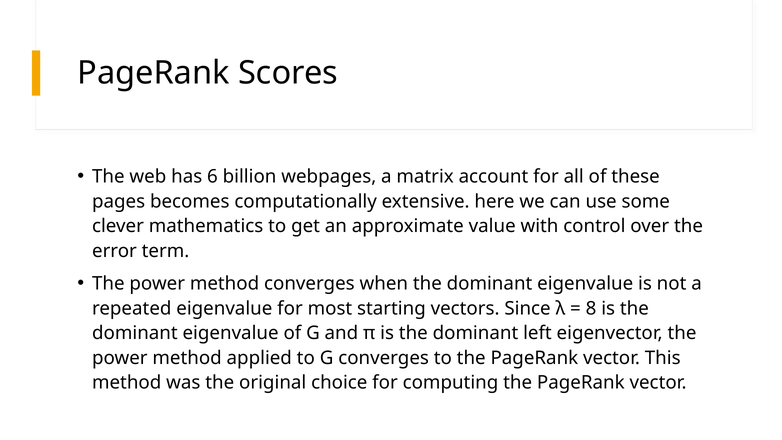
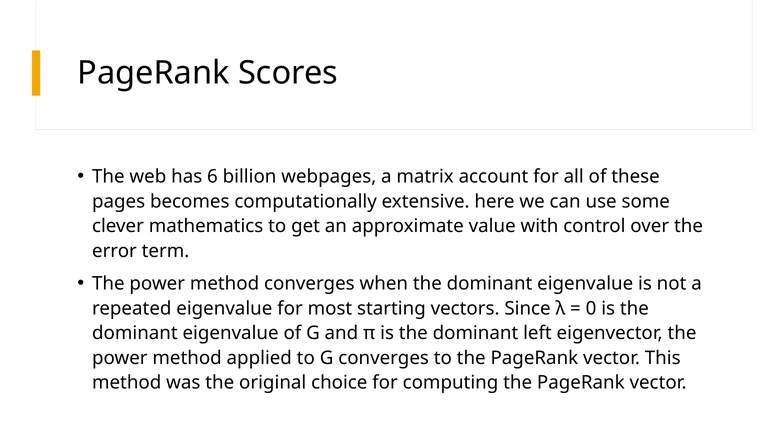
8: 8 -> 0 (591, 308)
